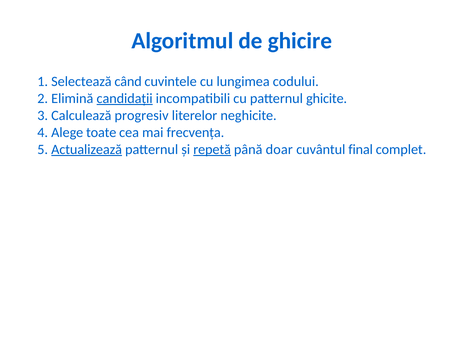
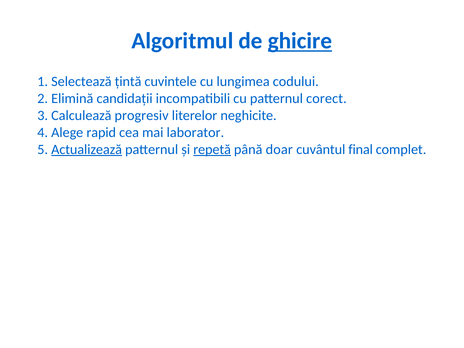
ghicire underline: none -> present (300, 41)
când: când -> țintă (128, 81)
candidații underline: present -> none (125, 98)
ghicite: ghicite -> corect (326, 98)
toate: toate -> rapid (101, 132)
frecvența: frecvența -> laborator (195, 132)
